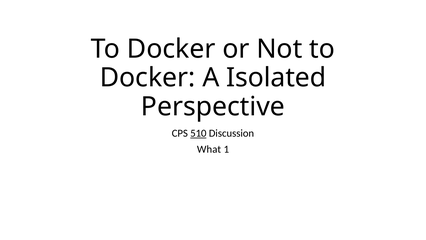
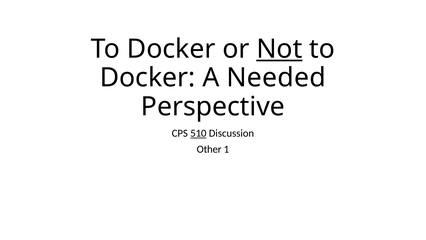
Not underline: none -> present (279, 49)
Isolated: Isolated -> Needed (276, 78)
What: What -> Other (209, 149)
